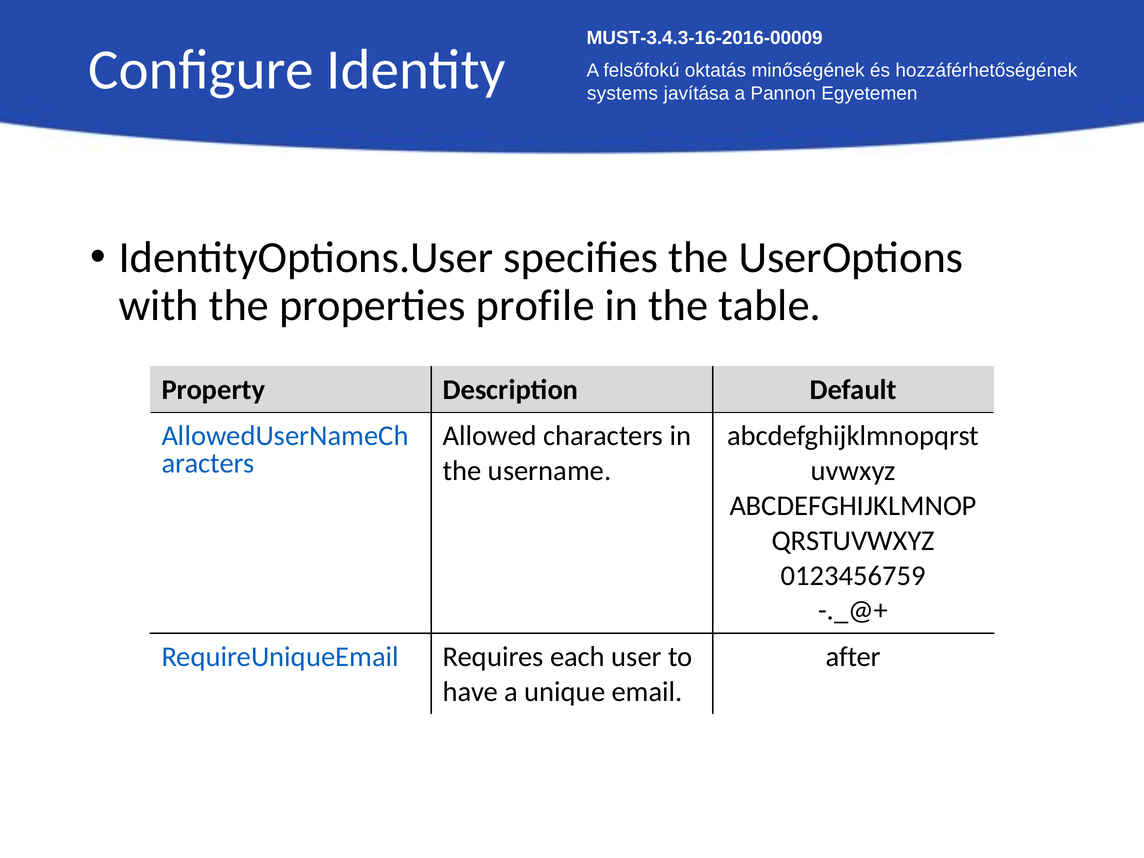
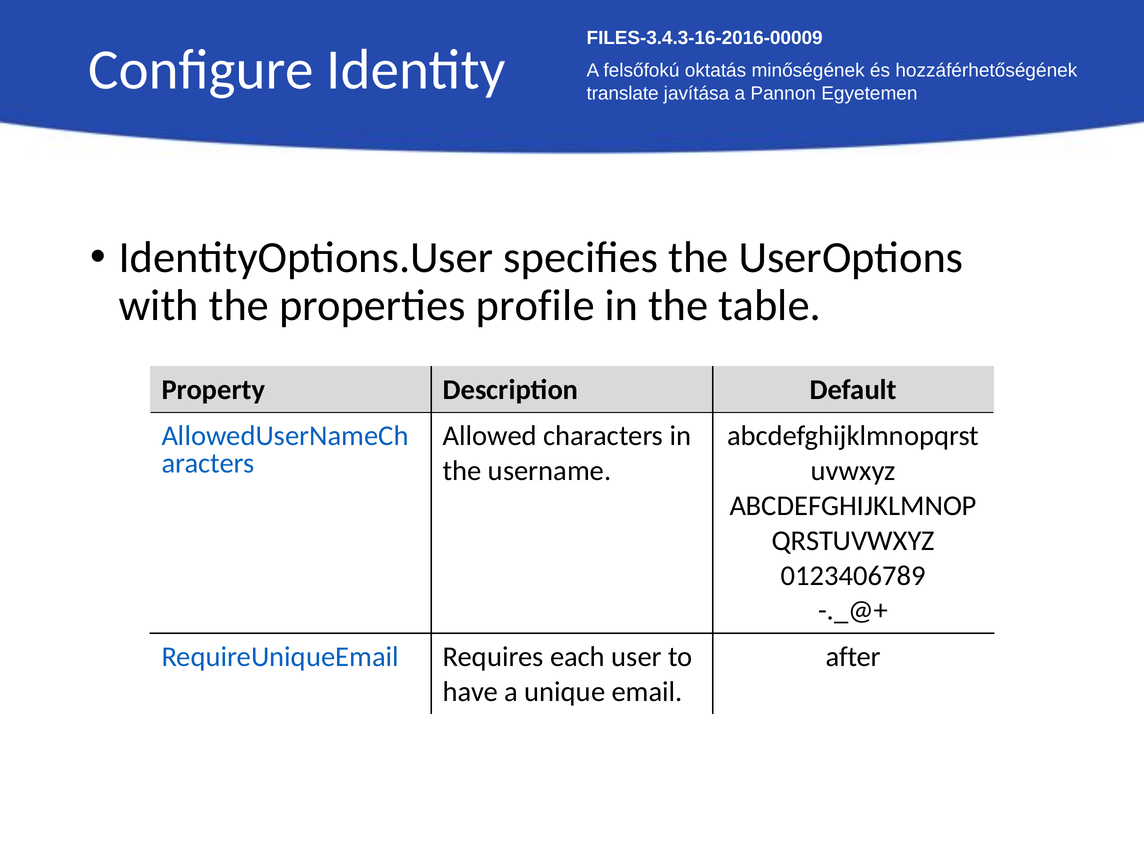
MUST-3.4.3-16-2016-00009: MUST-3.4.3-16-2016-00009 -> FILES-3.4.3-16-2016-00009 (705, 38)
systems: systems -> translate (623, 93)
0123456759: 0123456759 -> 0123406789 (853, 576)
